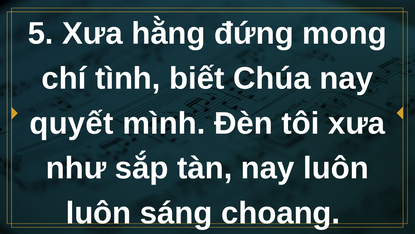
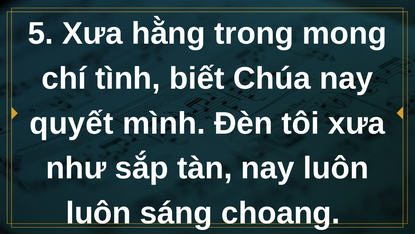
đứng: đứng -> trong (254, 34)
